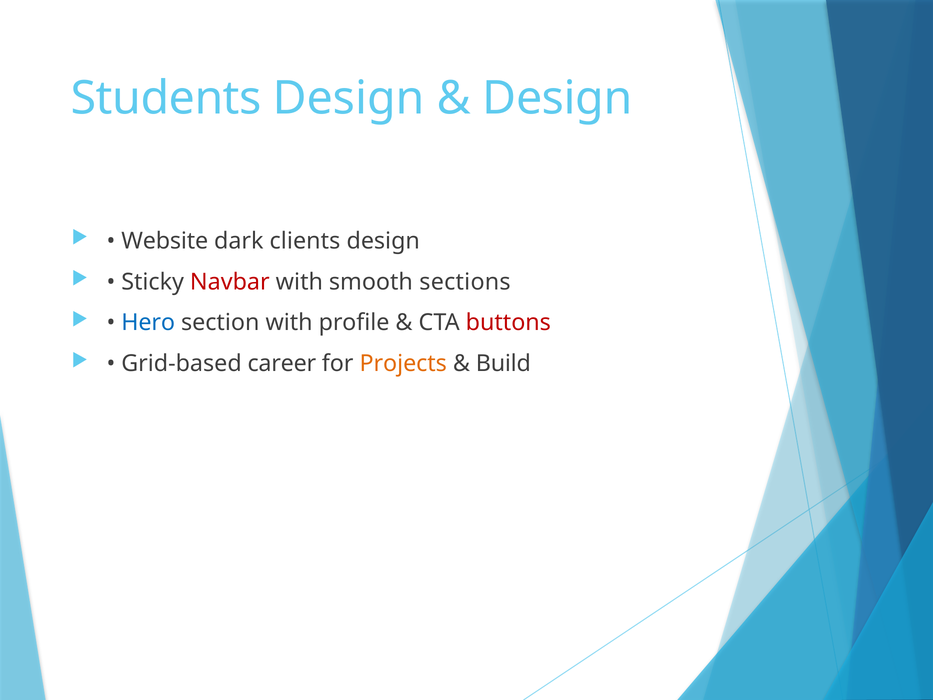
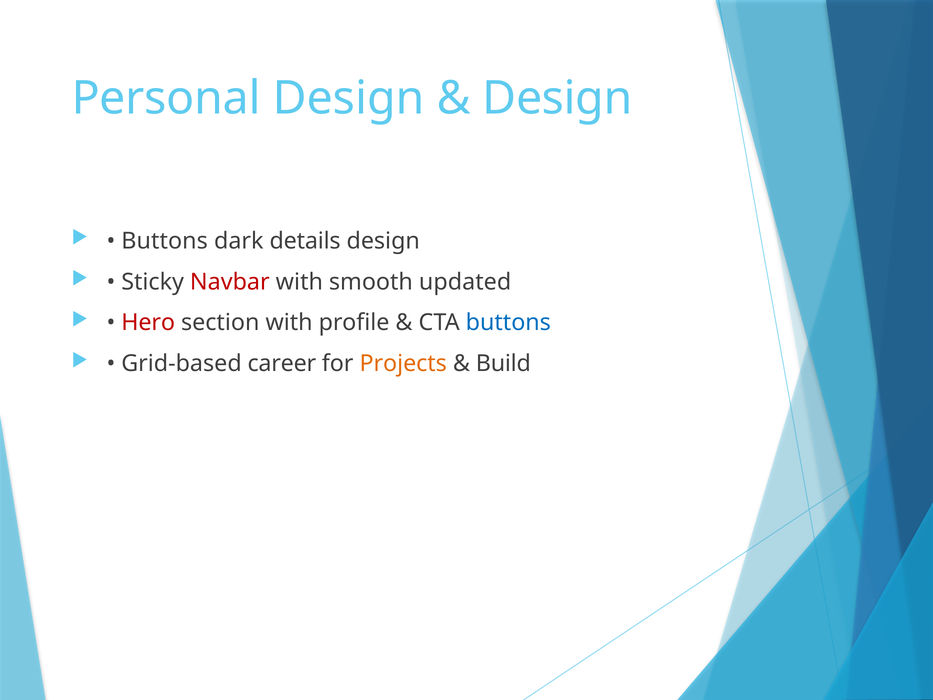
Students: Students -> Personal (166, 98)
Website: Website -> Buttons (165, 241)
clients: clients -> details (305, 241)
sections: sections -> updated (465, 282)
Hero colour: blue -> red (148, 323)
buttons colour: red -> blue (508, 323)
